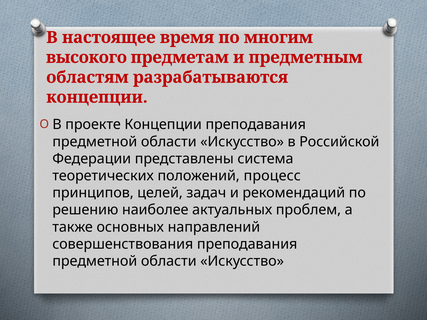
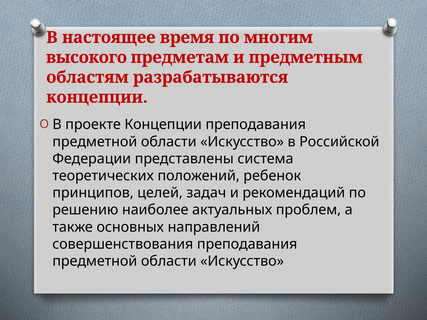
процесс: процесс -> ребенок (272, 176)
